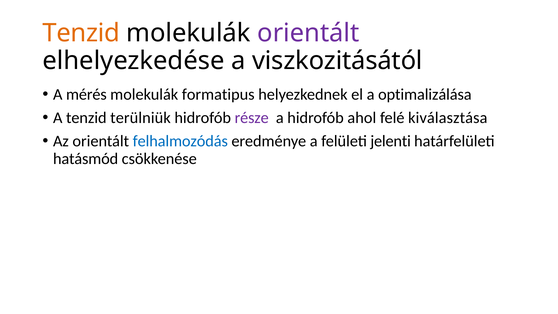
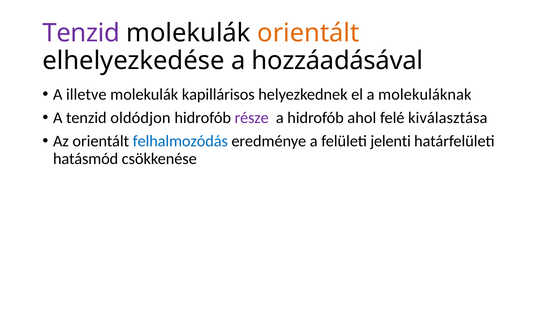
Tenzid colour: orange -> purple (81, 33)
orientált colour: purple -> orange (308, 33)
viszkozitásától: viszkozitásától -> hozzáadásával (337, 61)
mérés: mérés -> illetve (86, 94)
formatipus: formatipus -> kapillárisos (218, 94)
optimalizálása: optimalizálása -> molekuláknak (425, 94)
terülniük: terülniük -> oldódjon (140, 118)
